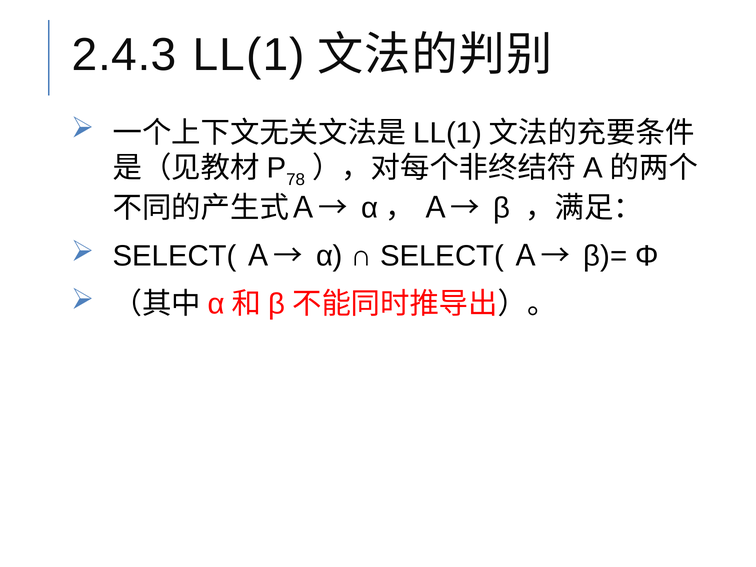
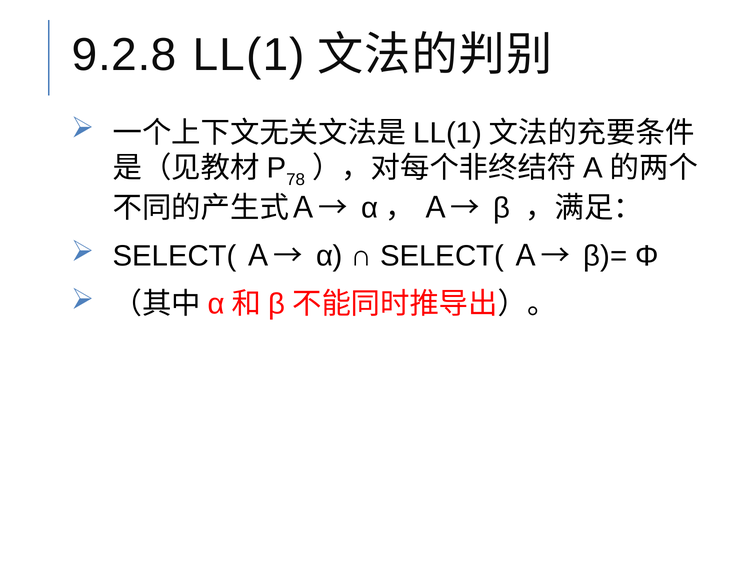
2.4.3: 2.4.3 -> 9.2.8 (124, 55)
